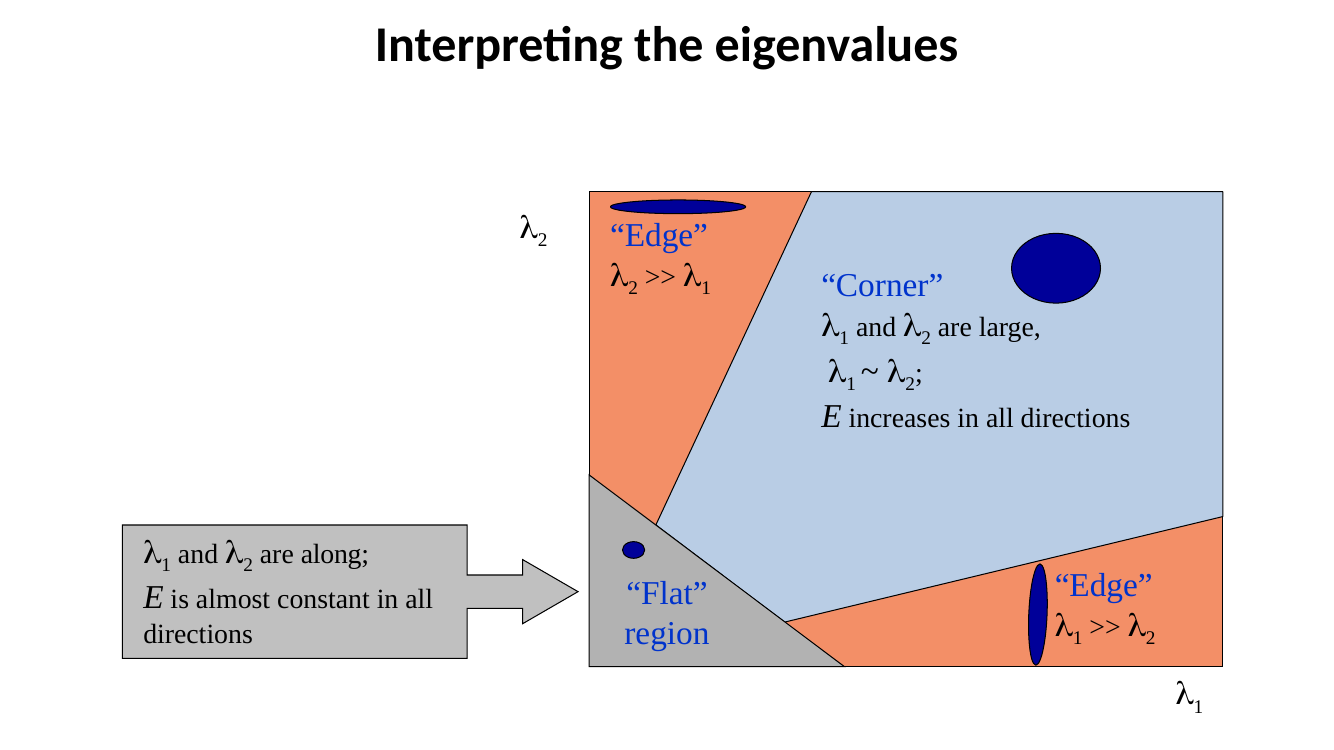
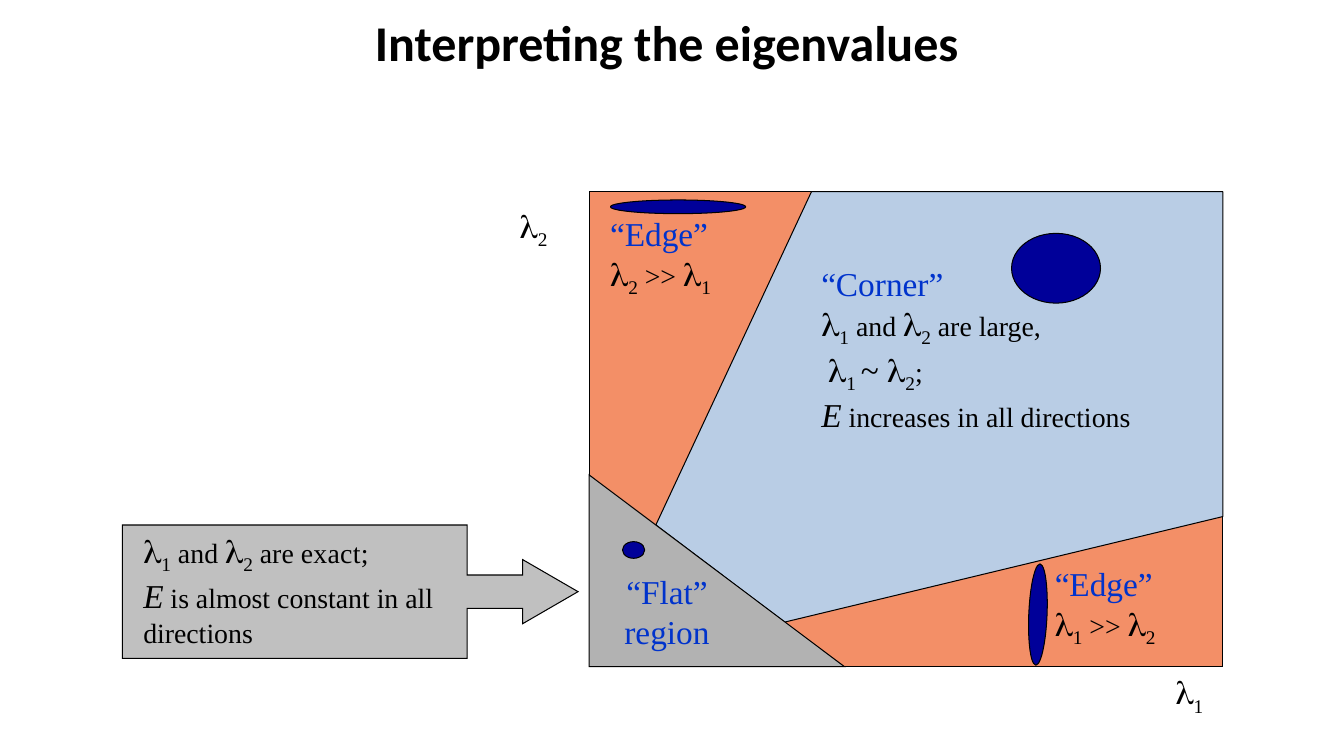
along: along -> exact (335, 554)
